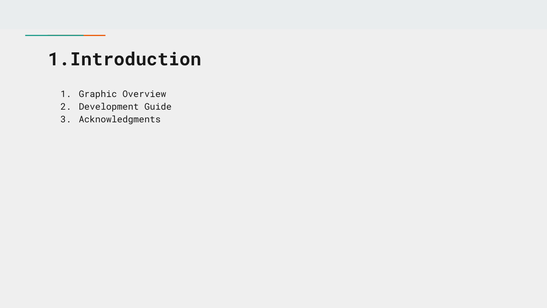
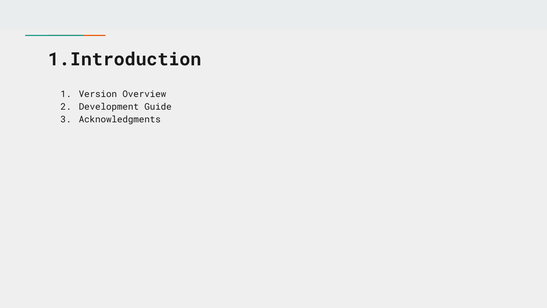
Graphic: Graphic -> Version (98, 94)
